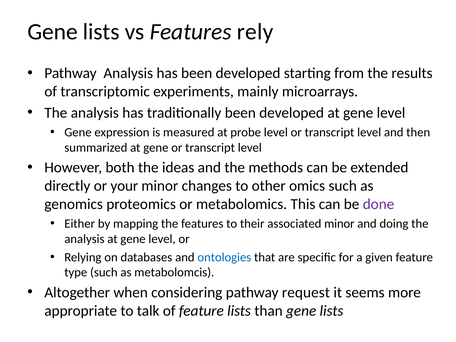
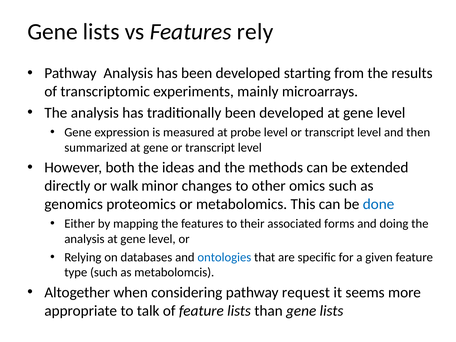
your: your -> walk (124, 186)
done colour: purple -> blue (379, 204)
associated minor: minor -> forms (339, 224)
